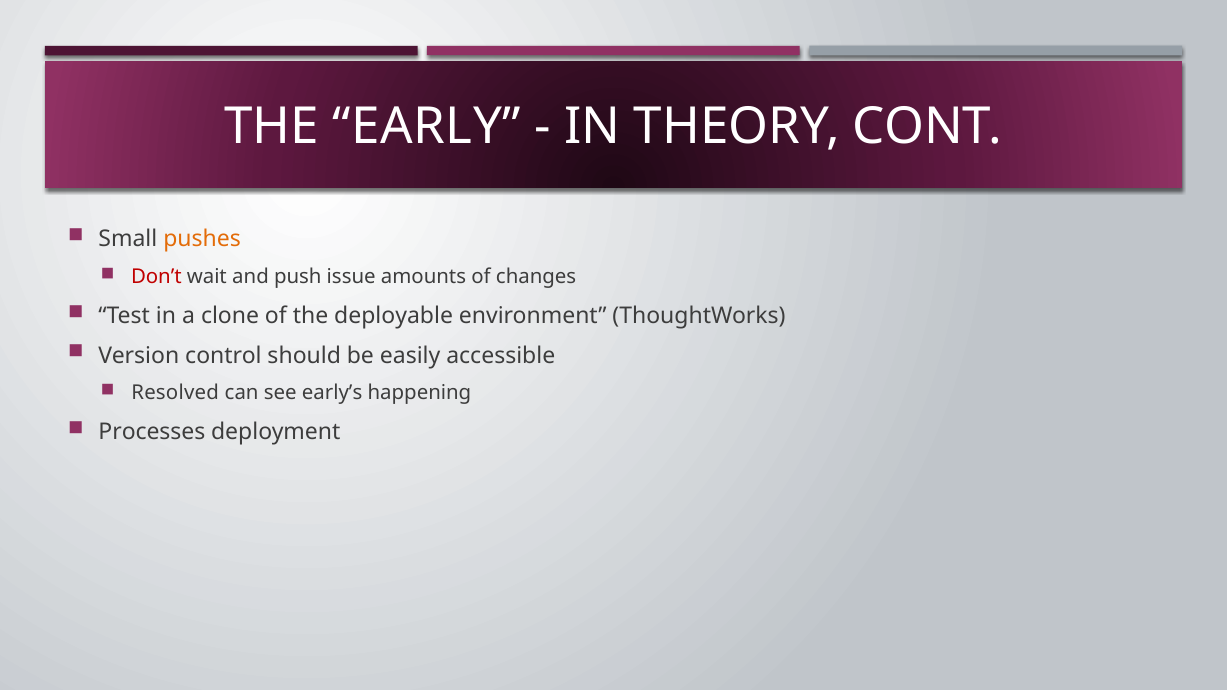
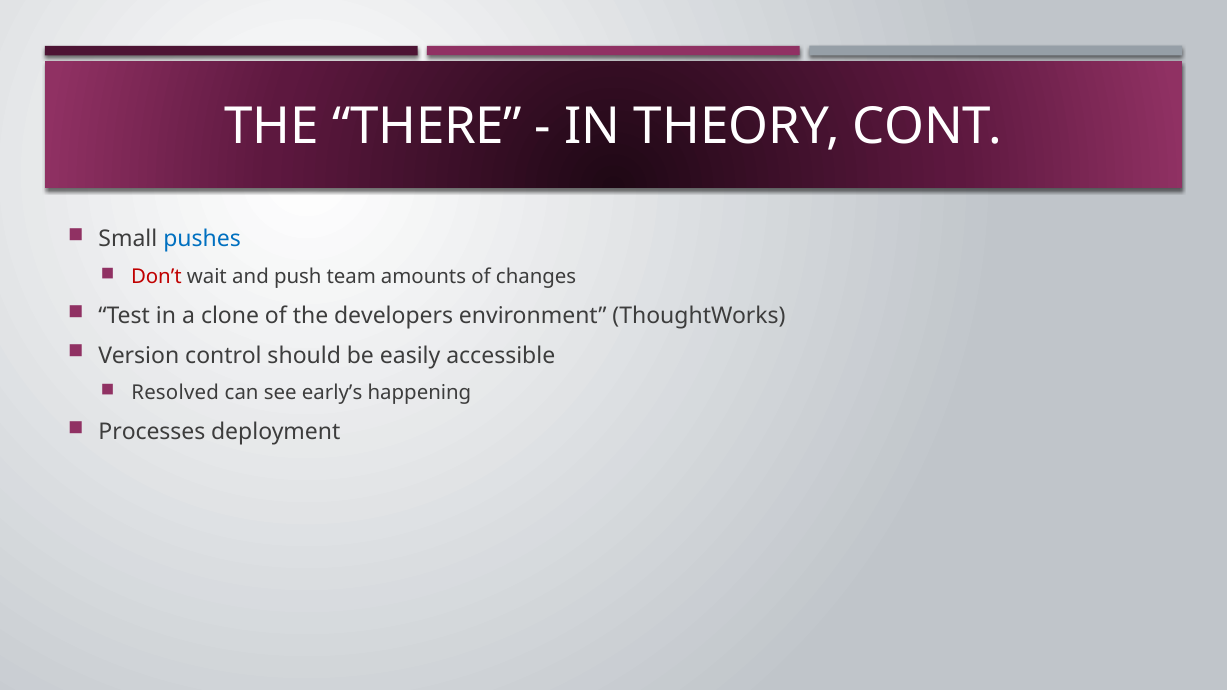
EARLY: EARLY -> THERE (427, 127)
pushes colour: orange -> blue (202, 239)
issue: issue -> team (351, 277)
deployable: deployable -> developers (394, 316)
